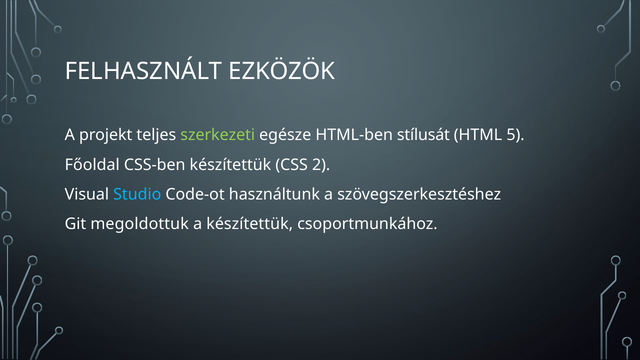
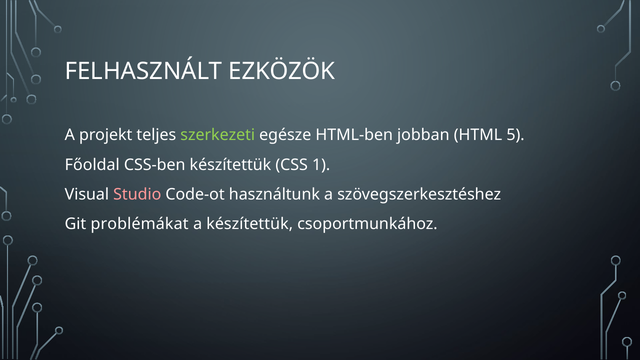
stílusát: stílusát -> jobban (423, 135)
2: 2 -> 1 (321, 165)
Studio colour: light blue -> pink (137, 194)
megoldottuk: megoldottuk -> problémákat (140, 224)
